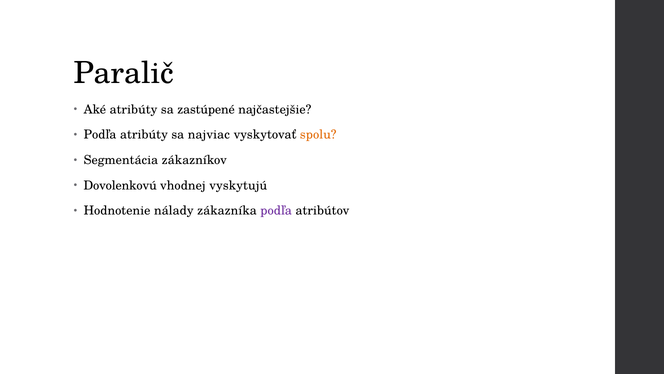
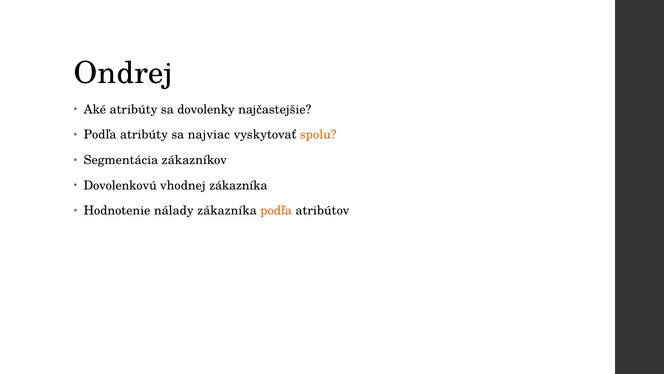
Paralič: Paralič -> Ondrej (123, 73)
zastúpené: zastúpené -> dovolenky (206, 109)
vhodnej vyskytujú: vyskytujú -> zákazníka (238, 185)
podľa colour: purple -> orange (276, 210)
